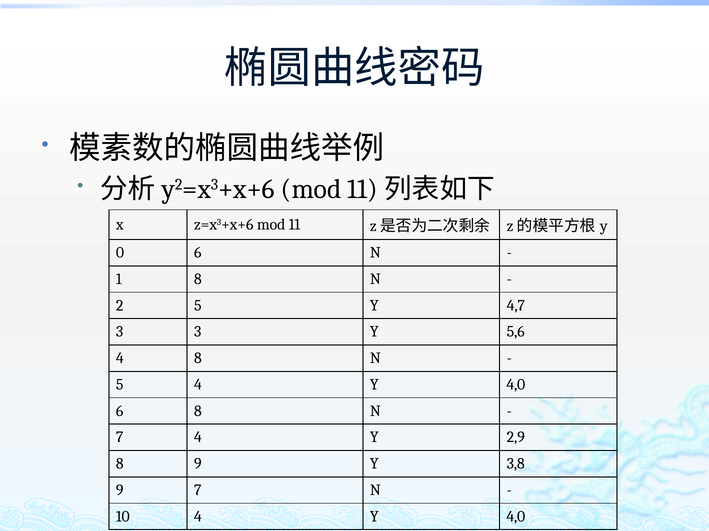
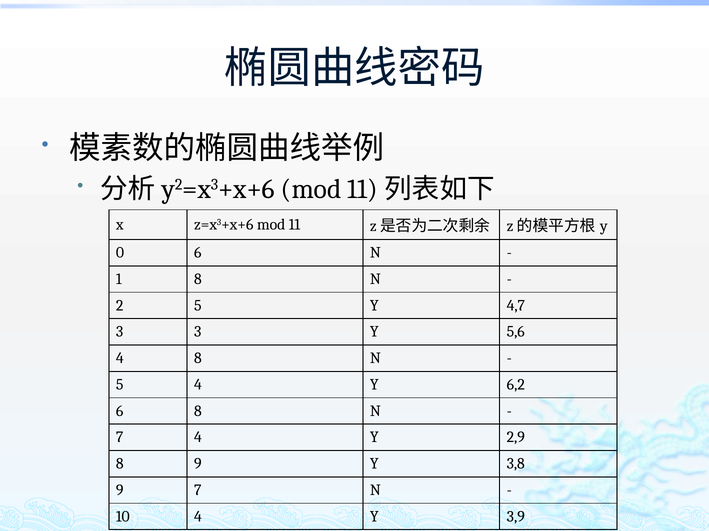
5 4 Y 4,0: 4,0 -> 6,2 (516, 385)
10 4 Y 4,0: 4,0 -> 3,9 (516, 517)
